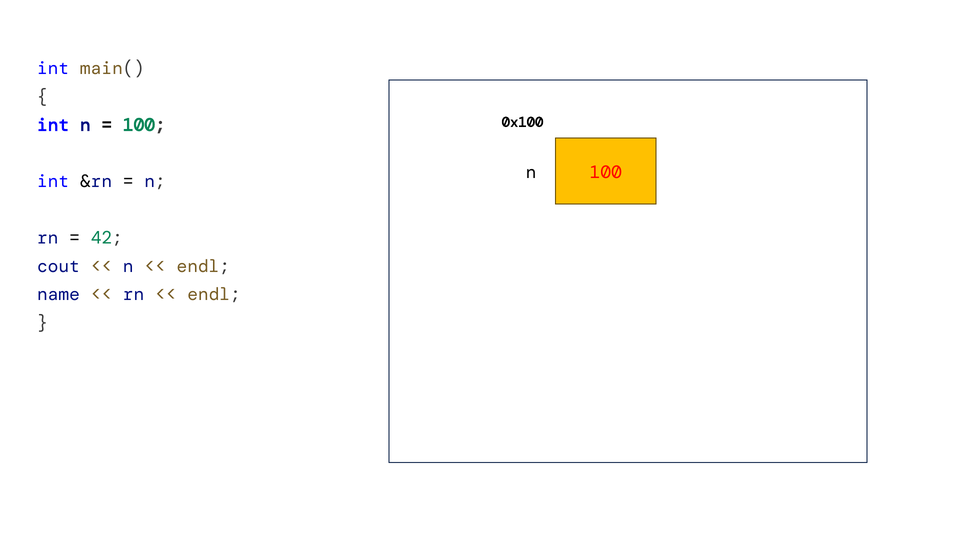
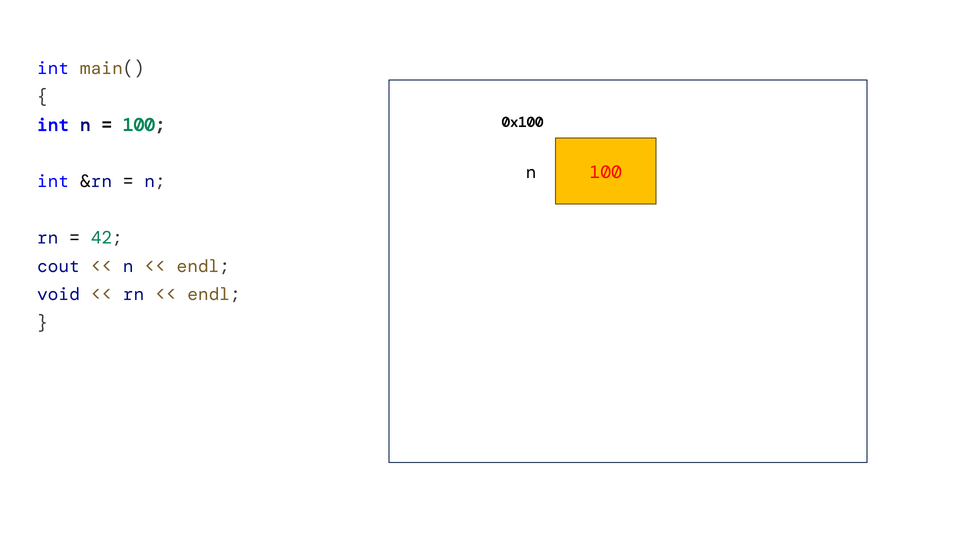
name: name -> void (58, 295)
